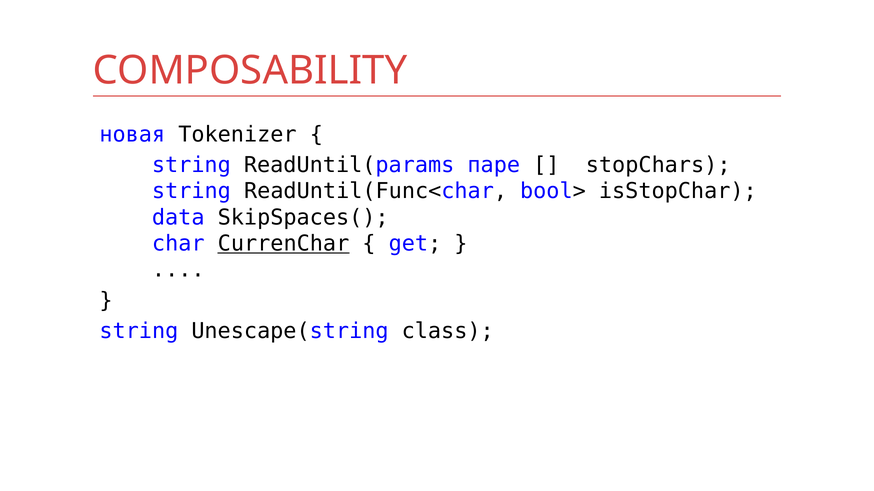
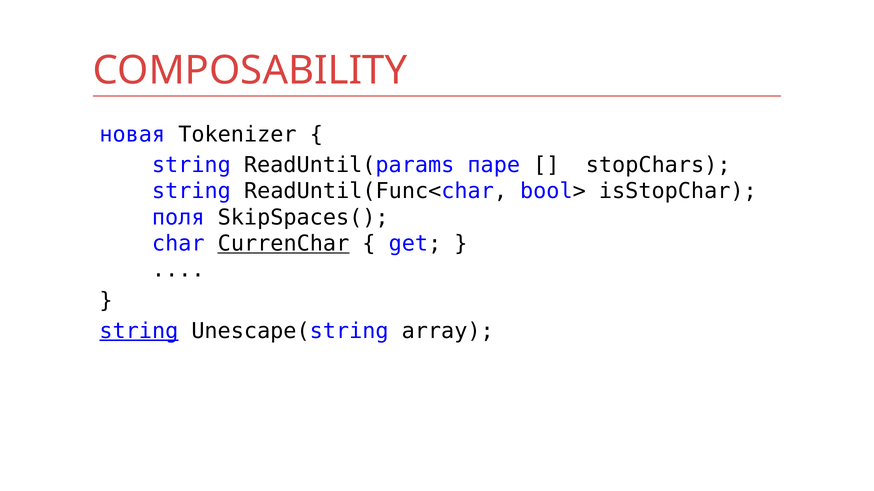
data: data -> поля (178, 218)
string underline: none -> present (139, 331)
class: class -> array (448, 331)
